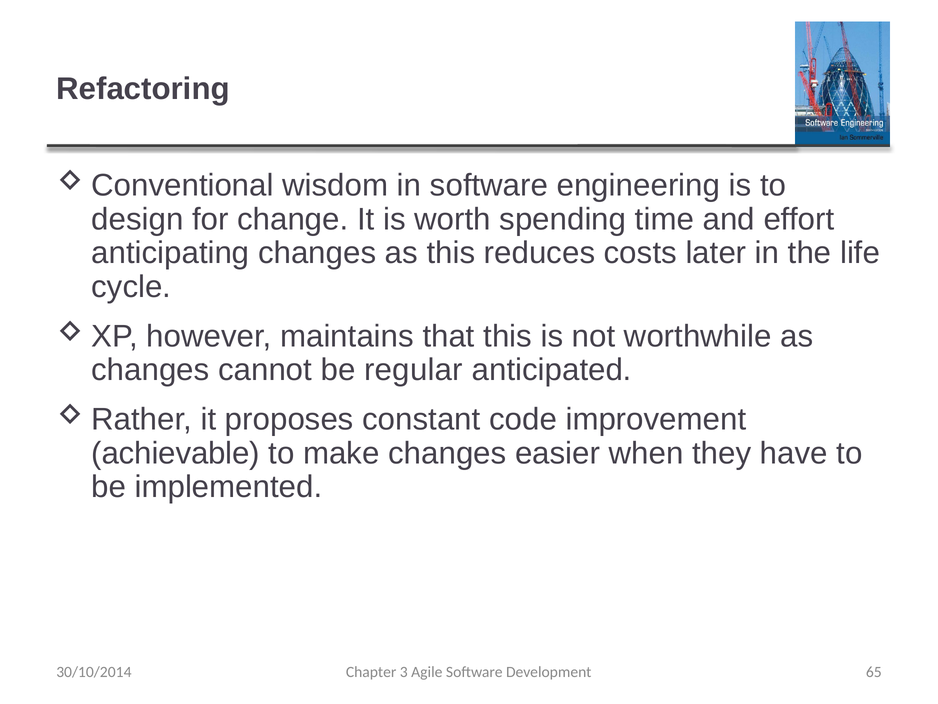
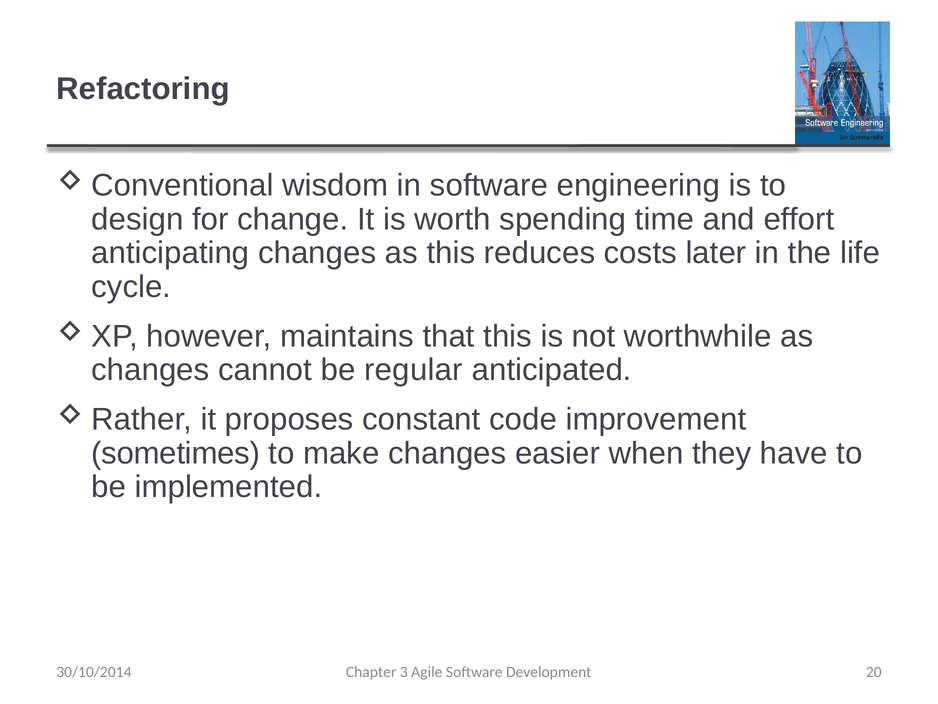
achievable: achievable -> sometimes (176, 453)
65: 65 -> 20 (874, 672)
